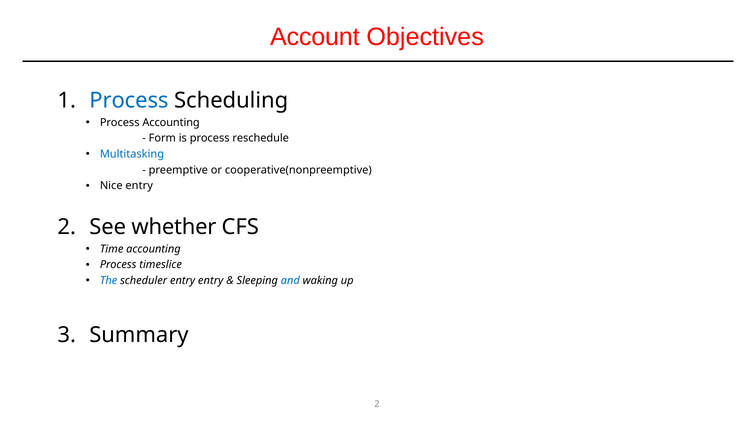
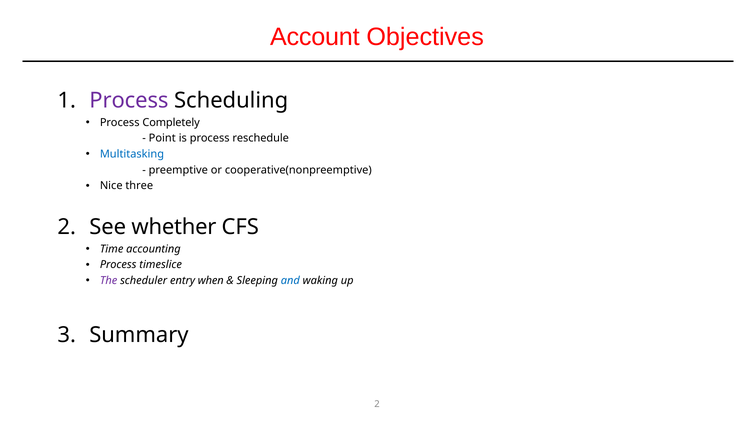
Process colour: blue -> purple (129, 101)
Process Accounting: Accounting -> Completely (171, 123)
Form: Form -> Point (162, 138)
Nice entry: entry -> three (139, 186)
The colour: blue -> purple (109, 281)
entry entry: entry -> when (211, 281)
